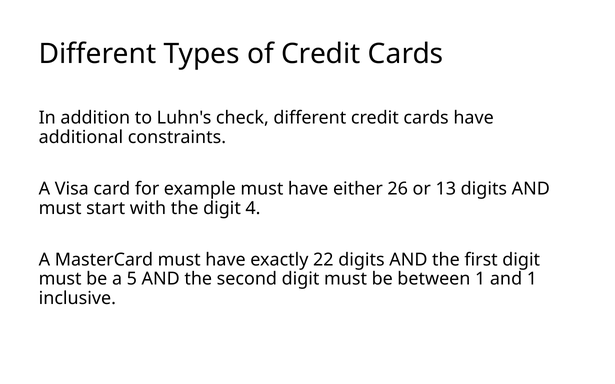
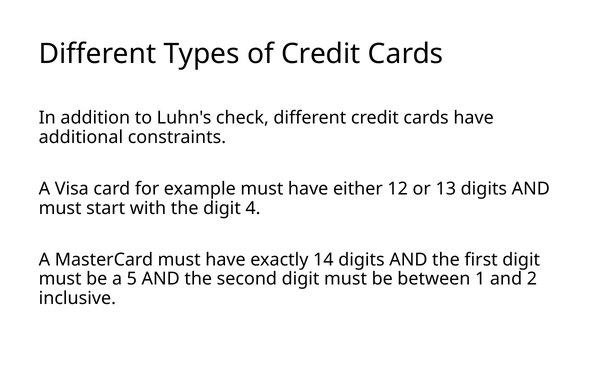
26: 26 -> 12 (398, 189)
22: 22 -> 14 (323, 260)
and 1: 1 -> 2 (532, 279)
